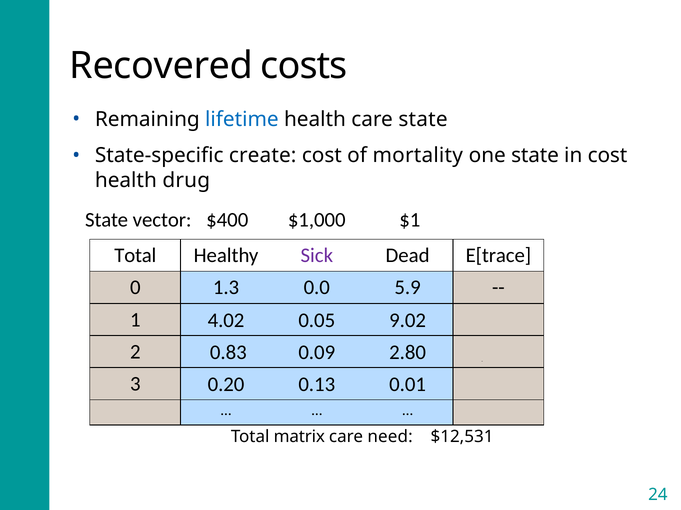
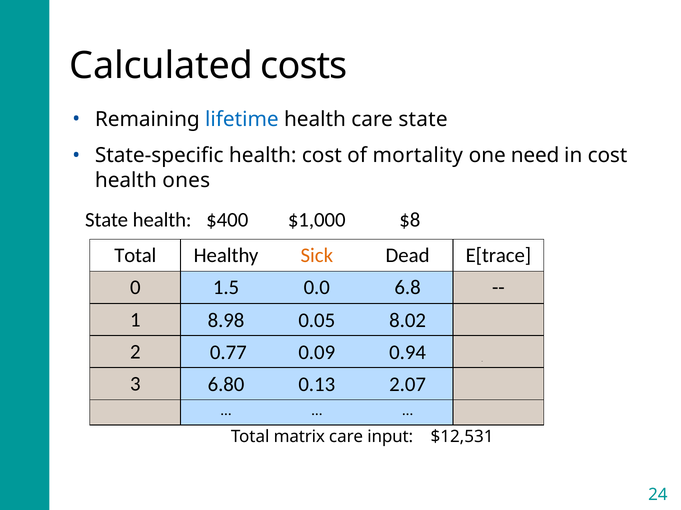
Recovered: Recovered -> Calculated (161, 66)
State-specific create: create -> health (263, 156)
one state: state -> need (535, 156)
drug: drug -> ones (186, 181)
State vector: vector -> health (162, 220)
$1: $1 -> $8 (410, 220)
Sick colour: purple -> orange (317, 256)
1.3: 1.3 -> 1.5 (226, 288)
5.9: 5.9 -> 6.8 (408, 288)
4.02: 4.02 -> 8.98 (226, 321)
9.02: 9.02 -> 8.02 (408, 321)
0.83: 0.83 -> 0.77 (228, 353)
2.80: 2.80 -> 0.94 (408, 353)
0.20: 0.20 -> 6.80 (226, 385)
0.01: 0.01 -> 2.07 (408, 385)
need: need -> input (390, 437)
